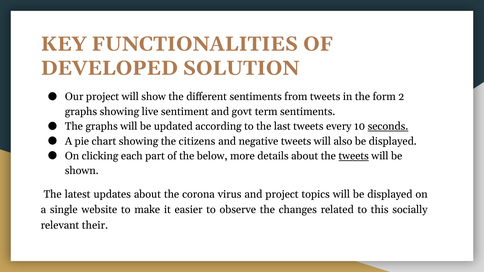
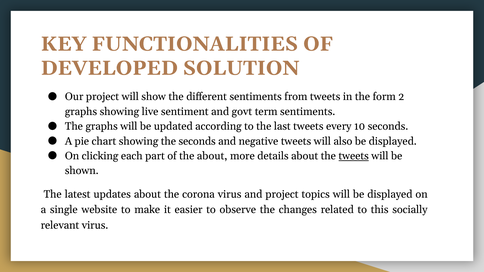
seconds underline: present -> none (388, 126)
the citizens: citizens -> seconds (197, 141)
the below: below -> about (212, 156)
relevant their: their -> virus (95, 225)
